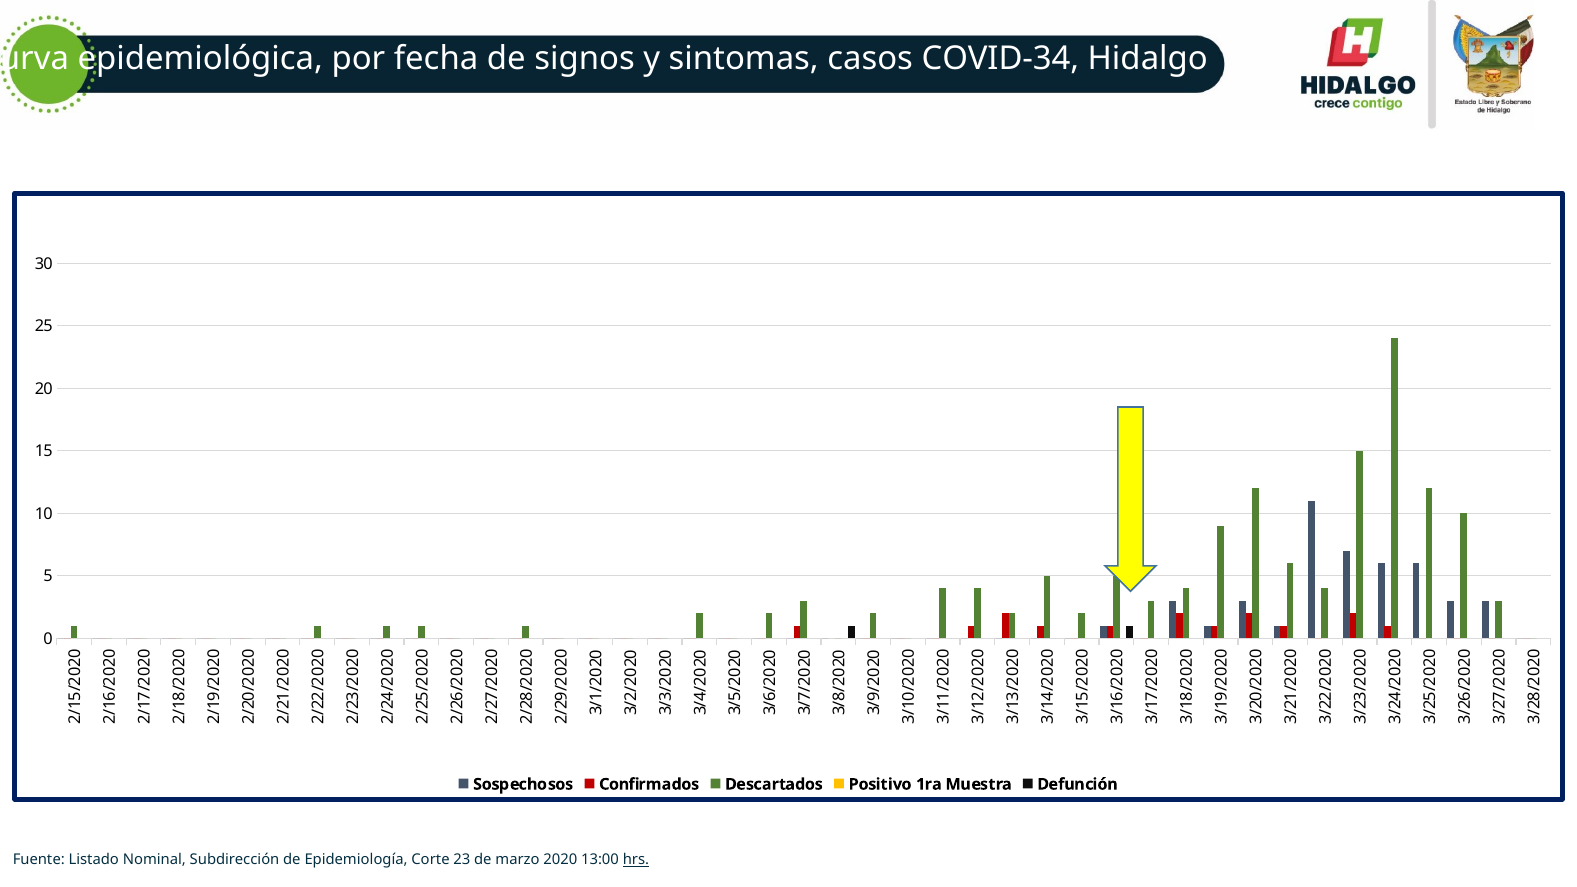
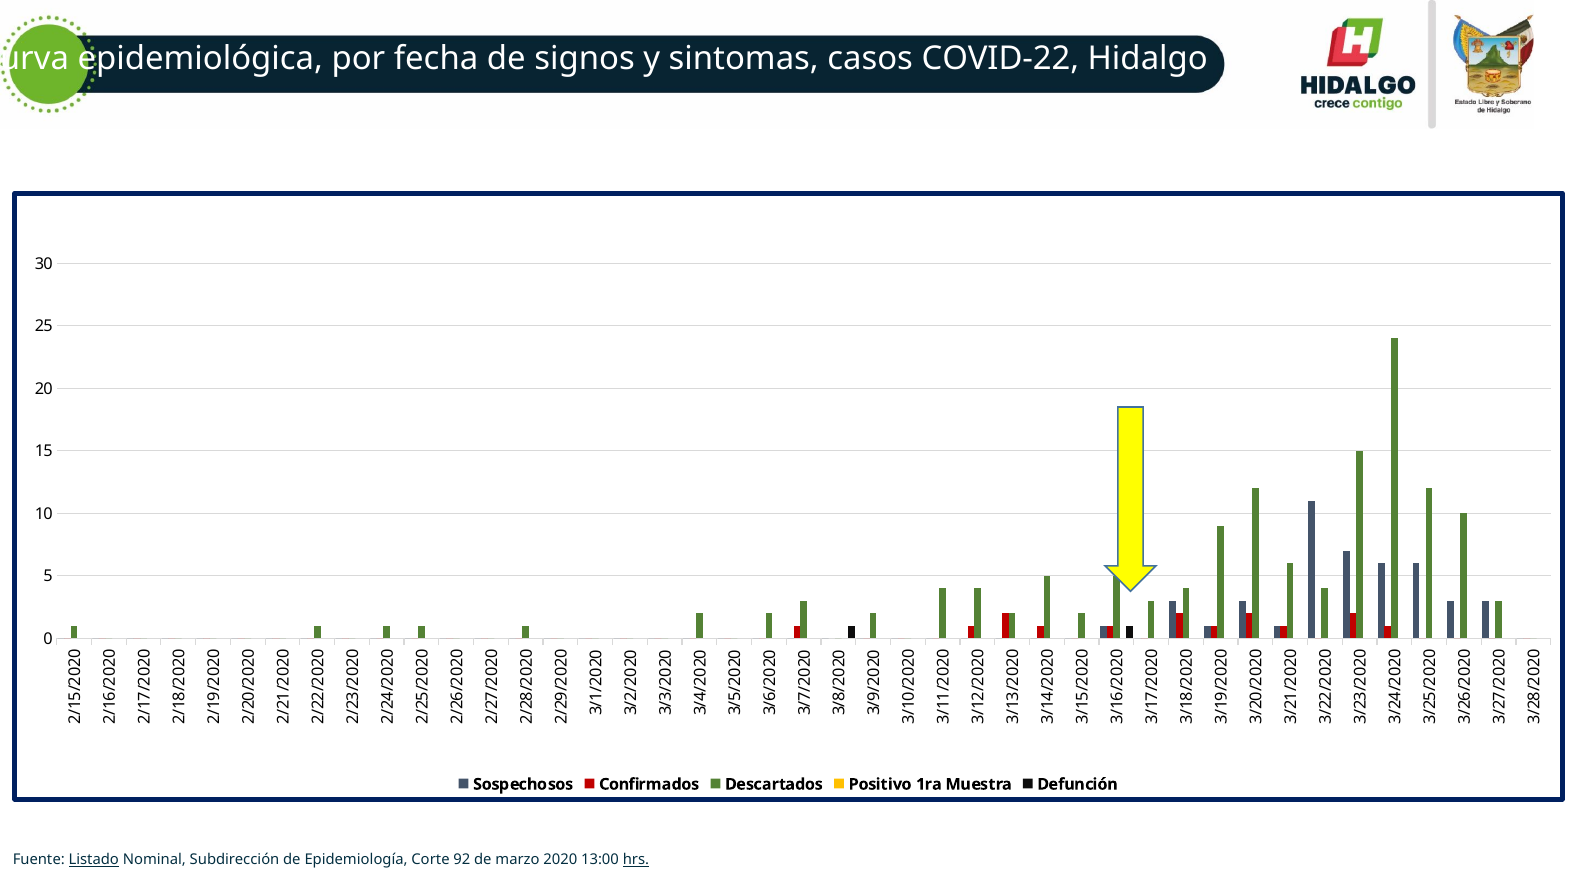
COVID-34: COVID-34 -> COVID-22 (1000, 58)
Listado underline: none -> present (94, 860)
23: 23 -> 92 (462, 860)
